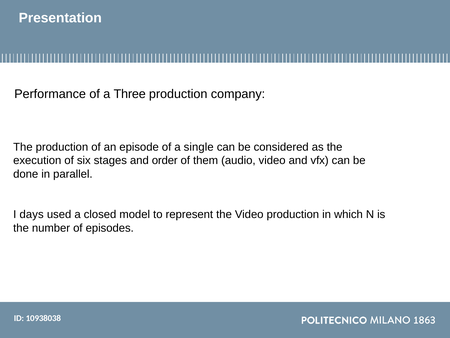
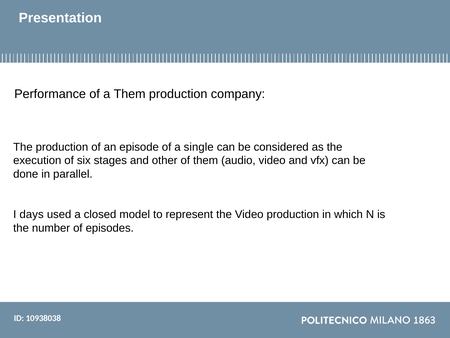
a Three: Three -> Them (130, 94)
order: order -> other (165, 160)
